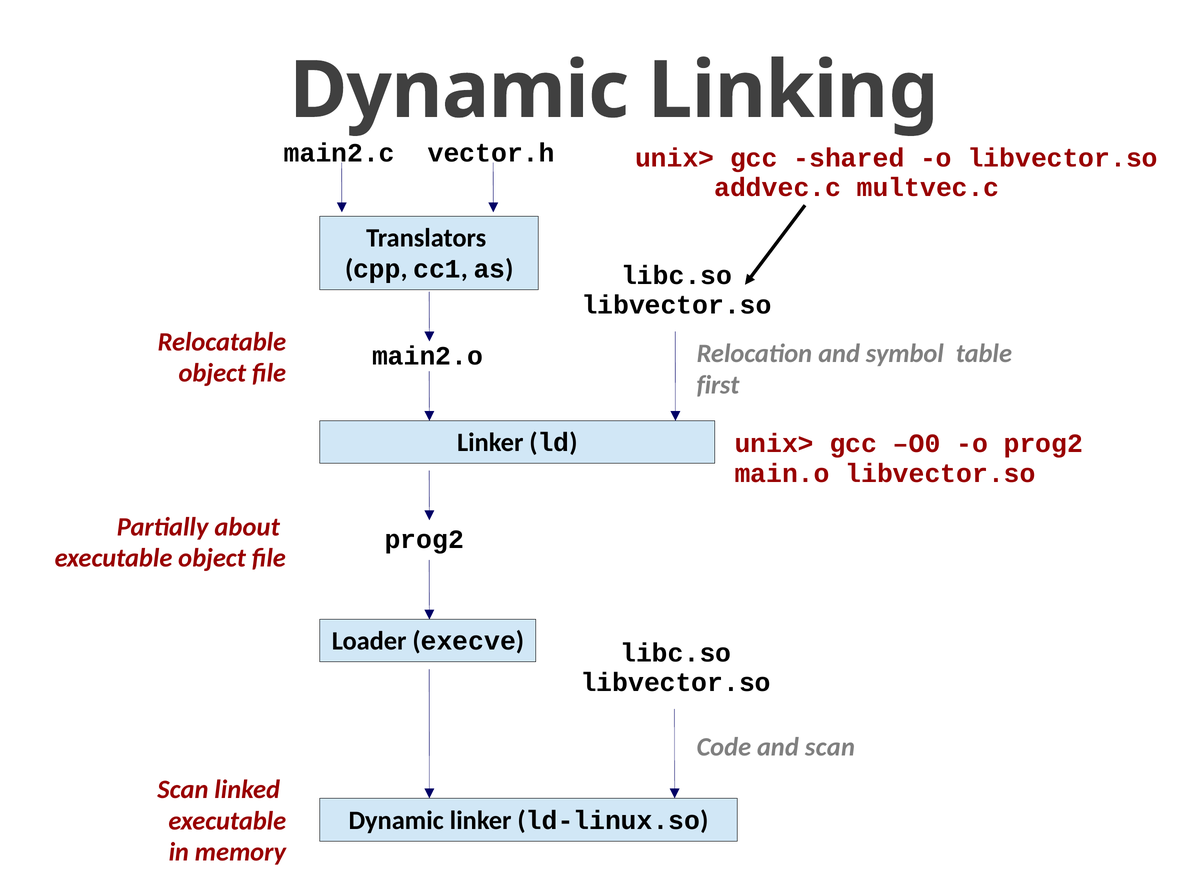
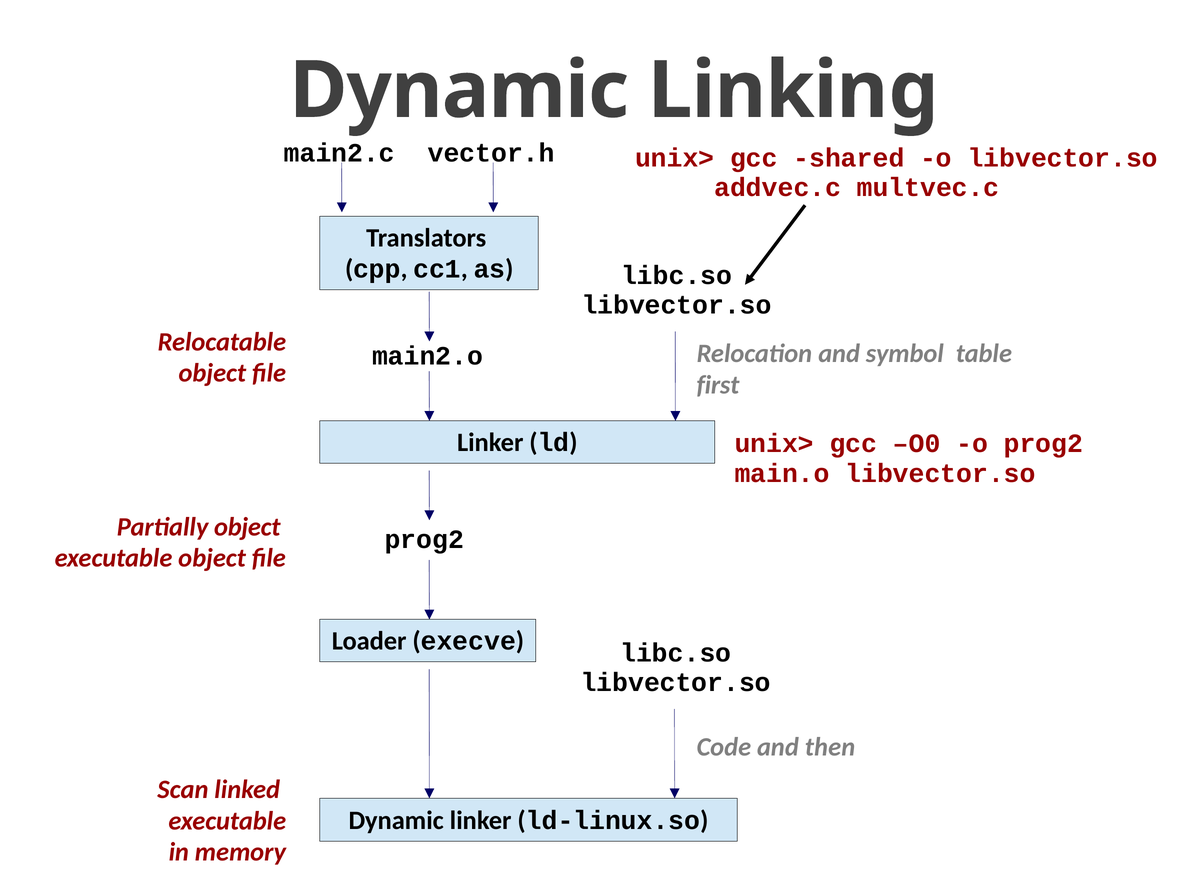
Partially about: about -> object (247, 527)
and scan: scan -> then (830, 747)
